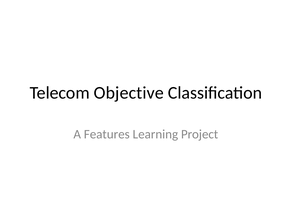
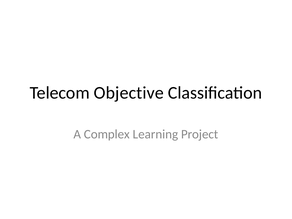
Features: Features -> Complex (107, 134)
